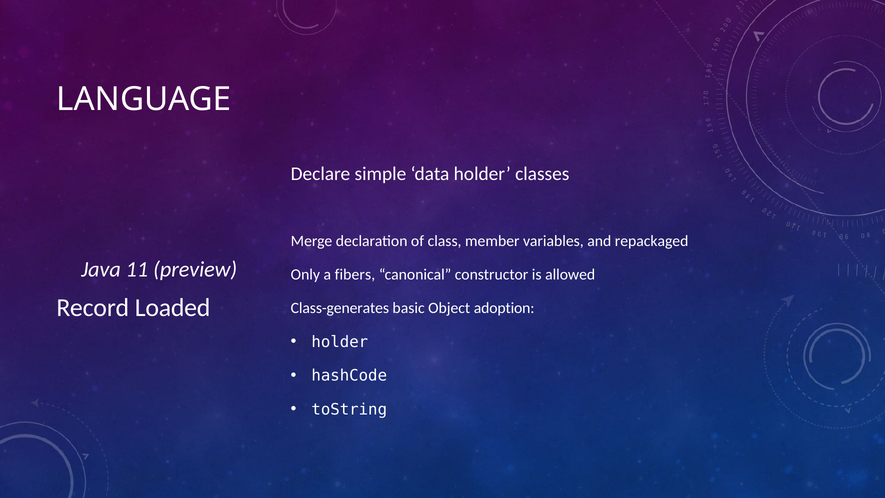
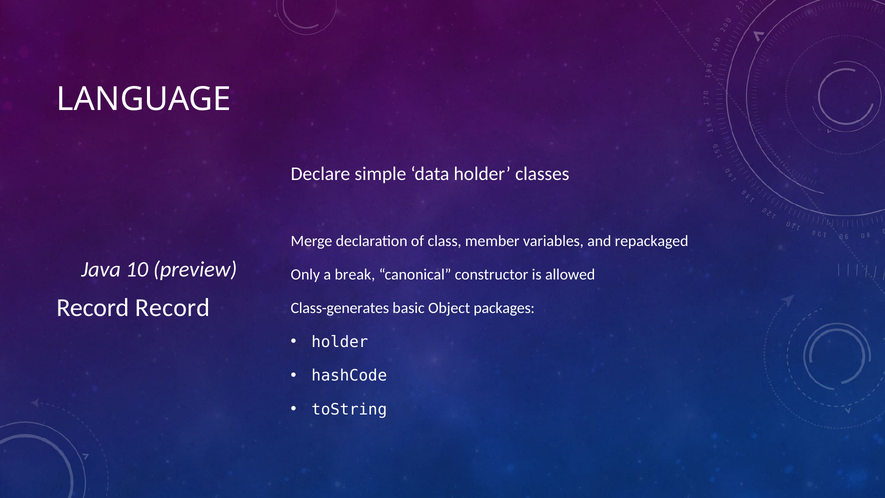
11: 11 -> 10 (137, 269)
fibers: fibers -> break (355, 274)
Record Loaded: Loaded -> Record (172, 308)
adoption: adoption -> packages (504, 308)
